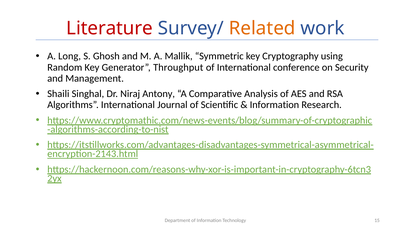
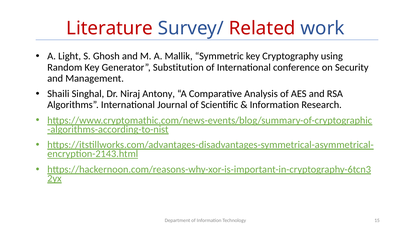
Related colour: orange -> red (262, 28)
Long: Long -> Light (70, 56)
Throughput: Throughput -> Substitution (178, 67)
